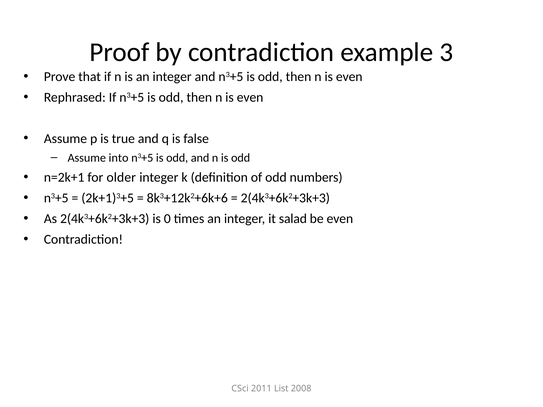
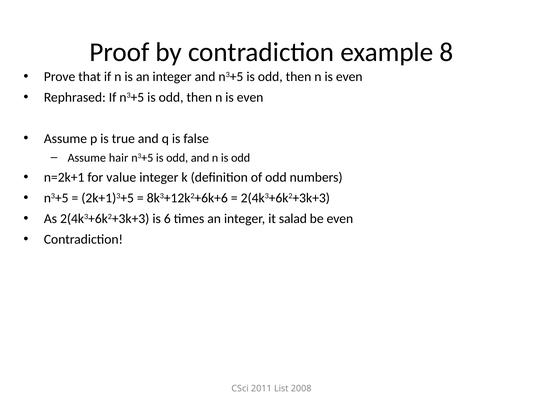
3: 3 -> 8 (446, 52)
into: into -> hair (119, 158)
older: older -> value (121, 178)
0: 0 -> 6 (167, 219)
